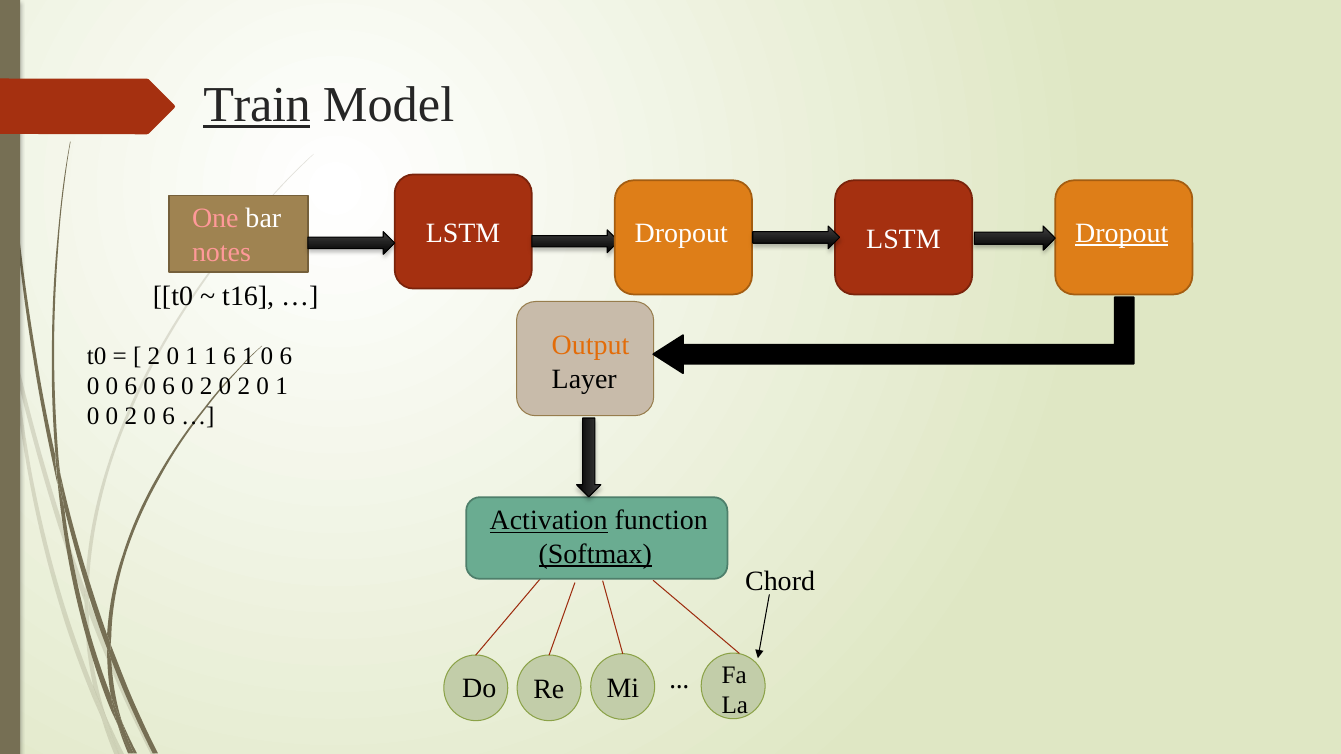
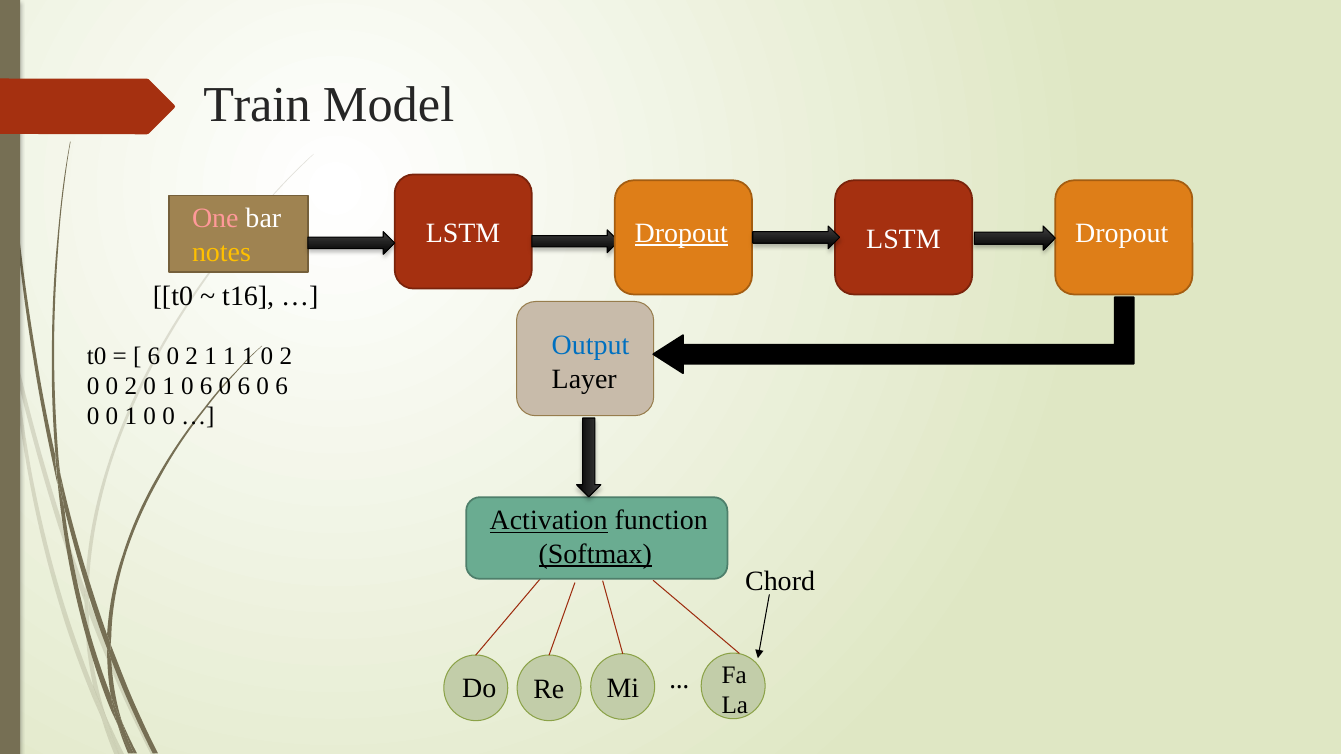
Train underline: present -> none (257, 105)
Dropout underline: none -> present (681, 233)
Dropout underline: present -> none (1122, 233)
notes colour: pink -> yellow (221, 252)
Output colour: orange -> blue (591, 346)
2: 2 -> 6 (154, 356)
1: 1 -> 2 (192, 356)
6: 6 -> 1 (229, 356)
1 0 6: 6 -> 2 (286, 356)
0 0 6: 6 -> 2 (131, 386)
6: 6 -> 1 (169, 386)
2: 2 -> 6 (206, 386)
2: 2 -> 6 (244, 386)
1: 1 -> 6 (282, 386)
0 0 2: 2 -> 1 (131, 416)
6: 6 -> 0 (169, 416)
